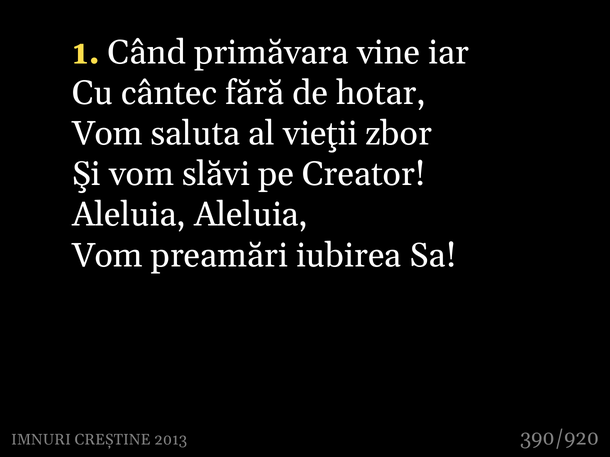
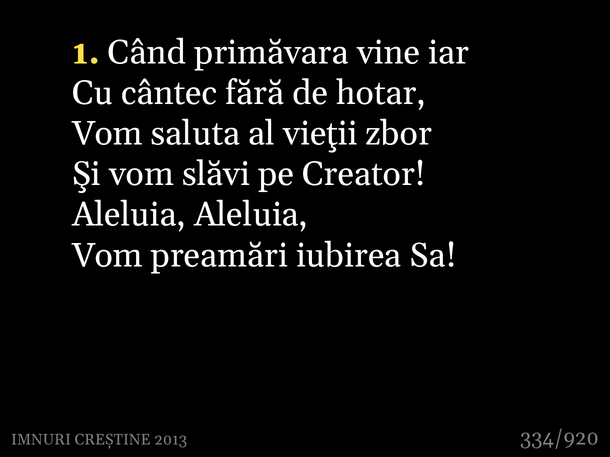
390/920: 390/920 -> 334/920 (559, 439)
